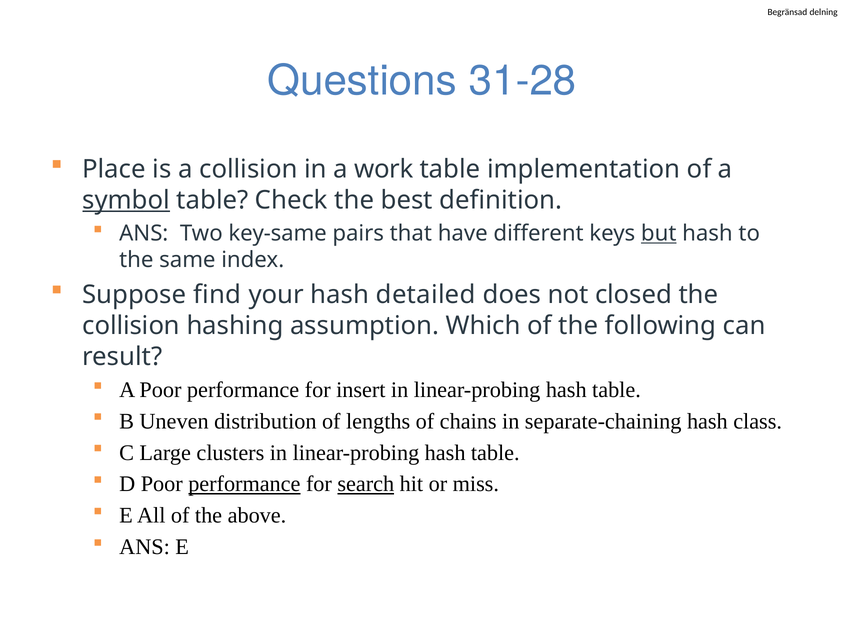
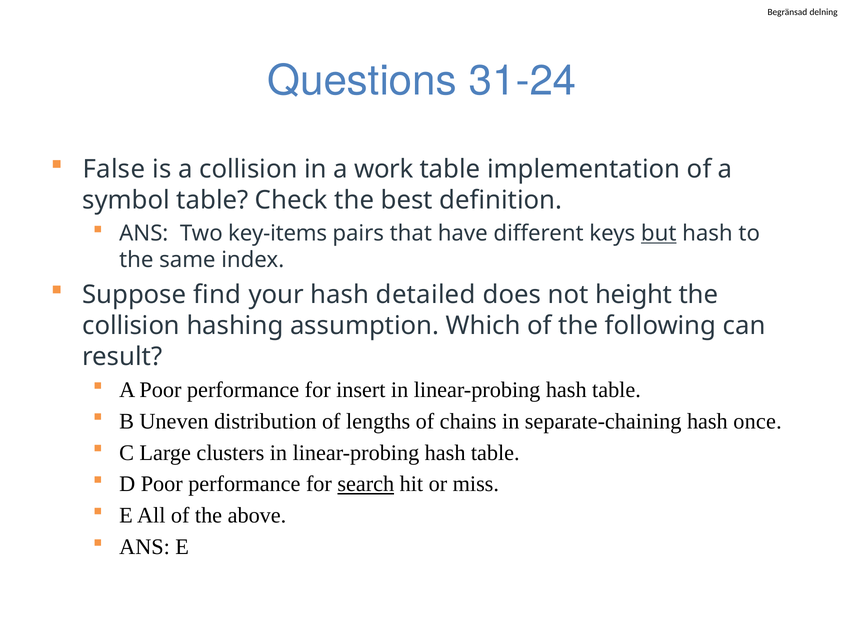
31-28: 31-28 -> 31-24 (523, 81)
Place: Place -> False (114, 169)
symbol underline: present -> none (126, 200)
key-same: key-same -> key-items (278, 233)
closed: closed -> height (634, 295)
class: class -> once (757, 421)
performance underline: present -> none (244, 484)
